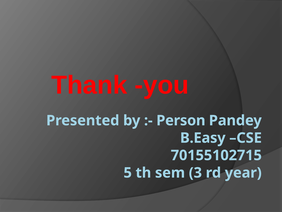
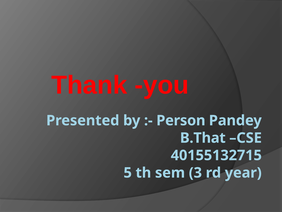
B.Easy: B.Easy -> B.That (203, 138)
70155102715: 70155102715 -> 40155132715 (216, 155)
